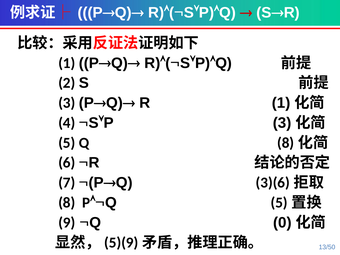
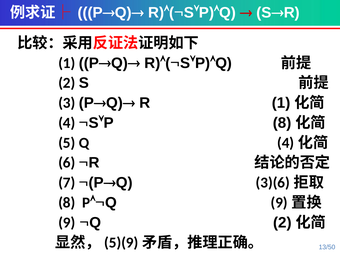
3: 3 -> 8 (282, 123)
Q 8: 8 -> 4 (286, 143)
Q 5: 5 -> 9 (279, 203)
Q 0: 0 -> 2 (282, 223)
